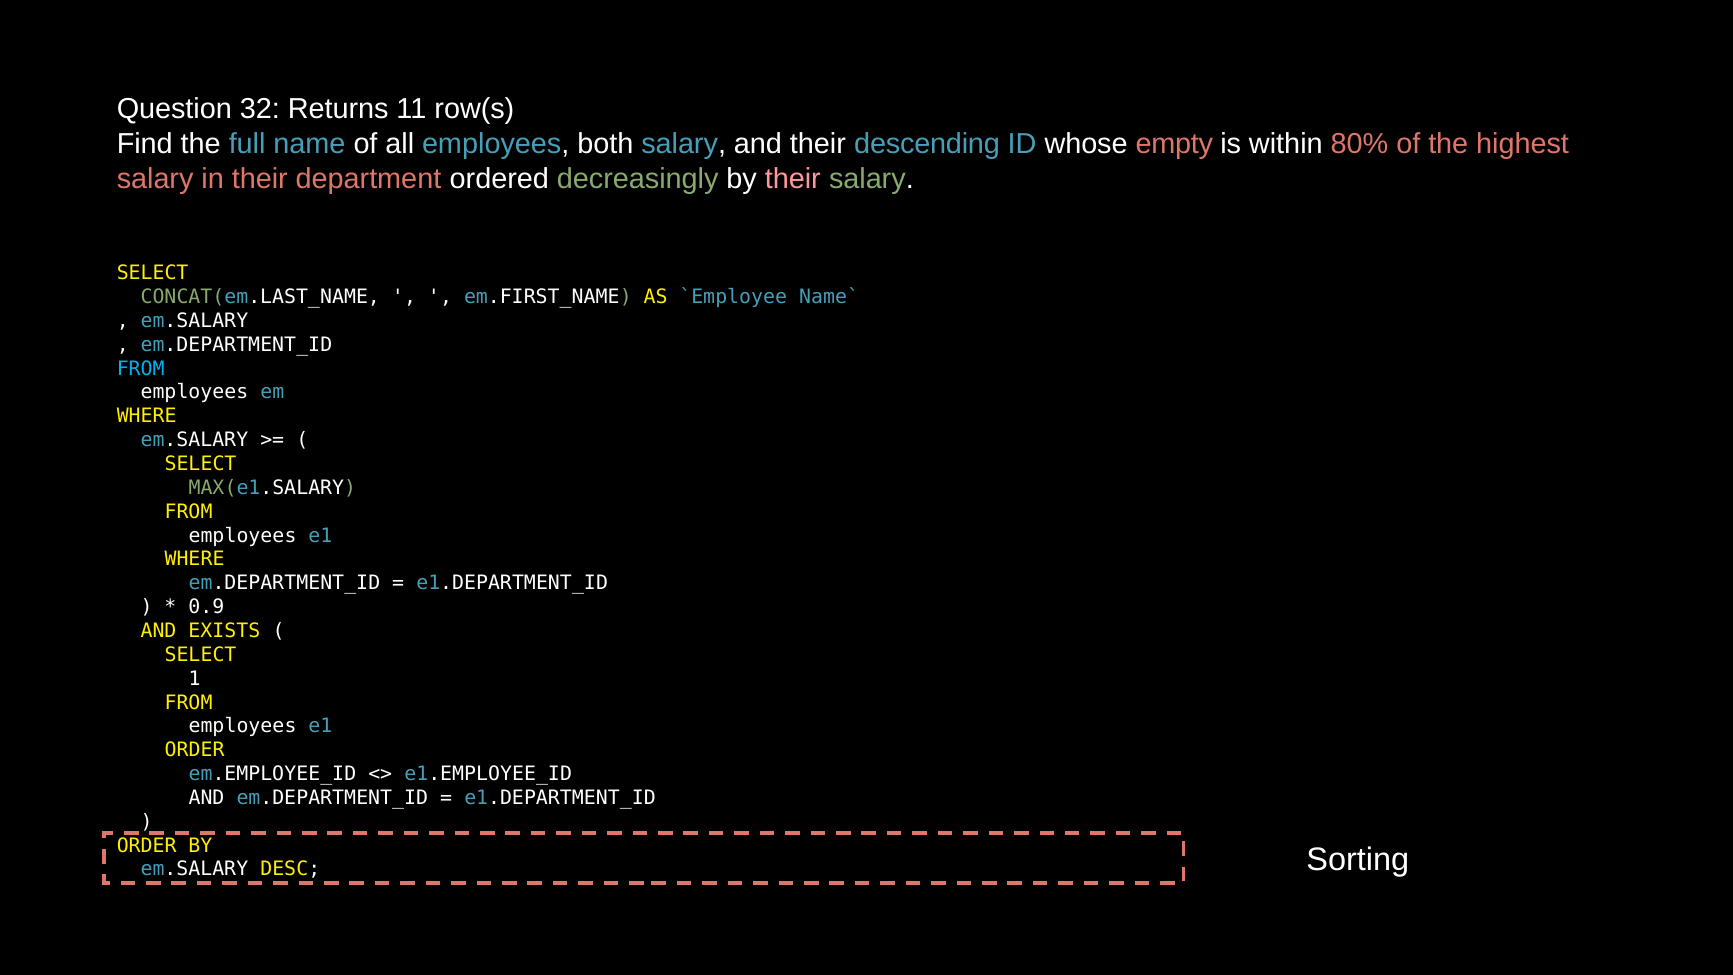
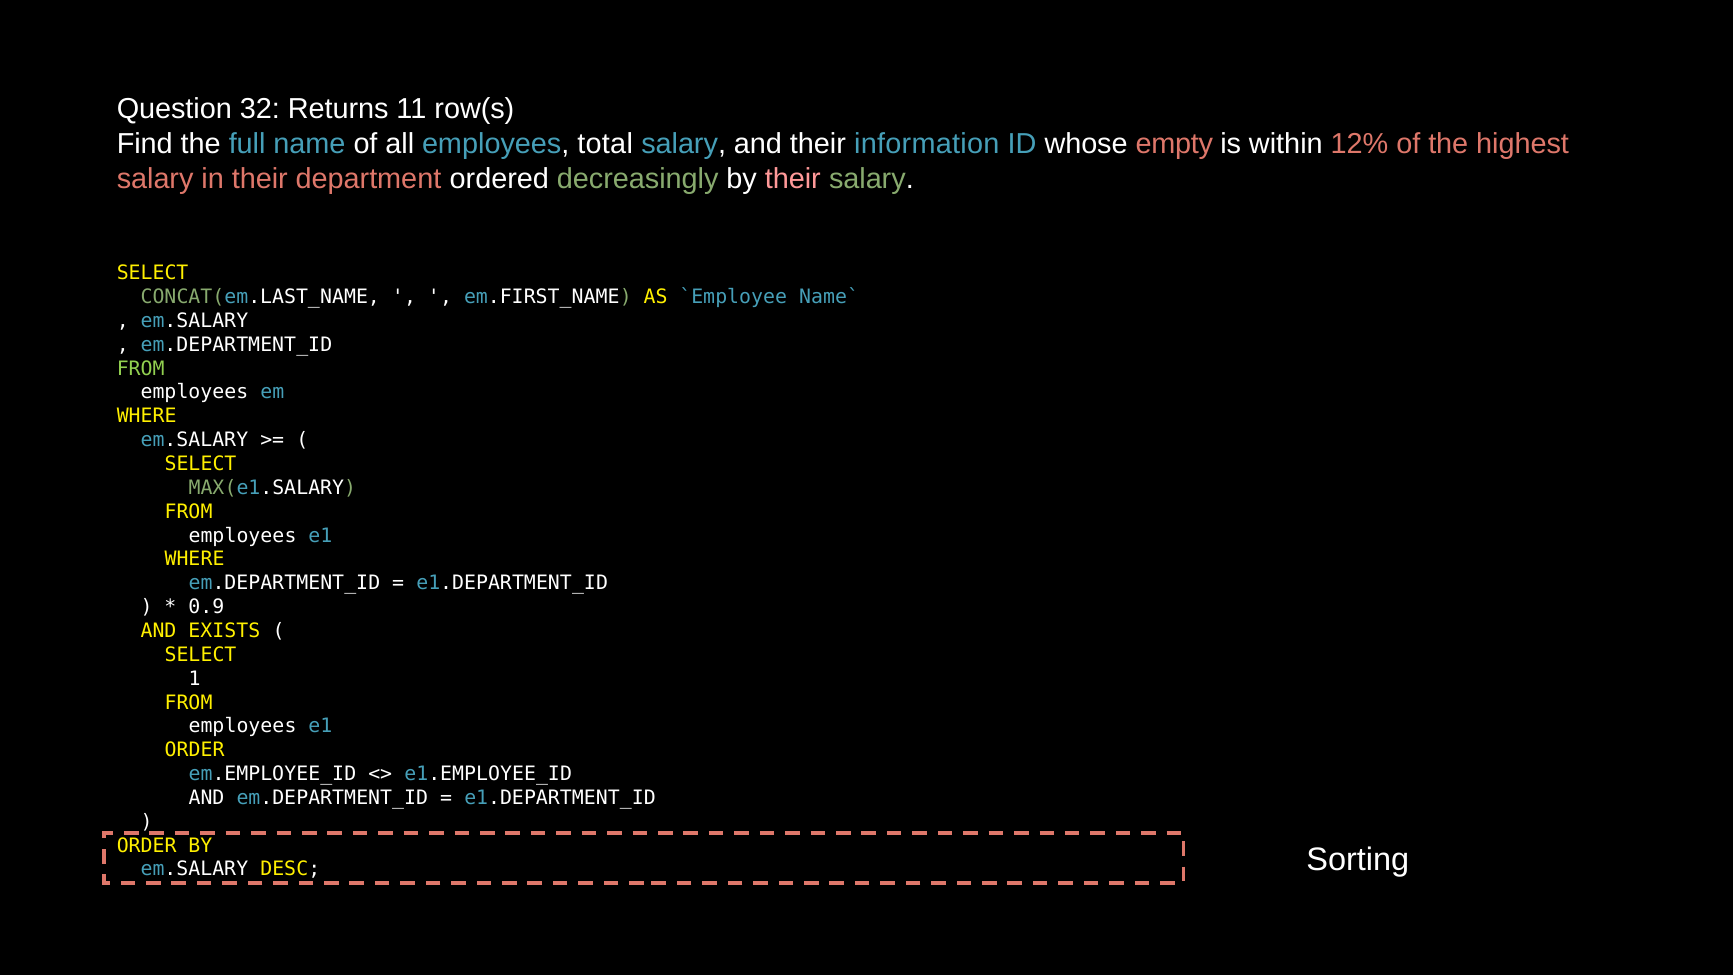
both: both -> total (605, 144)
descending: descending -> information (927, 144)
80%: 80% -> 12% (1360, 144)
FROM colour: light blue -> light green (141, 368)
